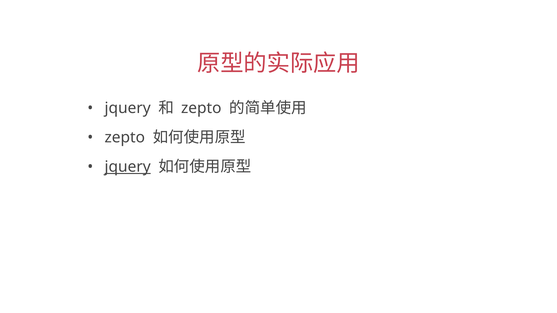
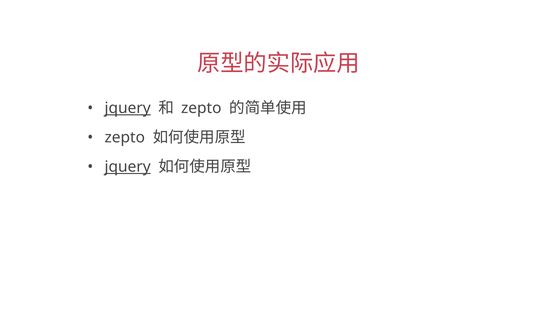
jquery underline: none -> present (128, 108)
